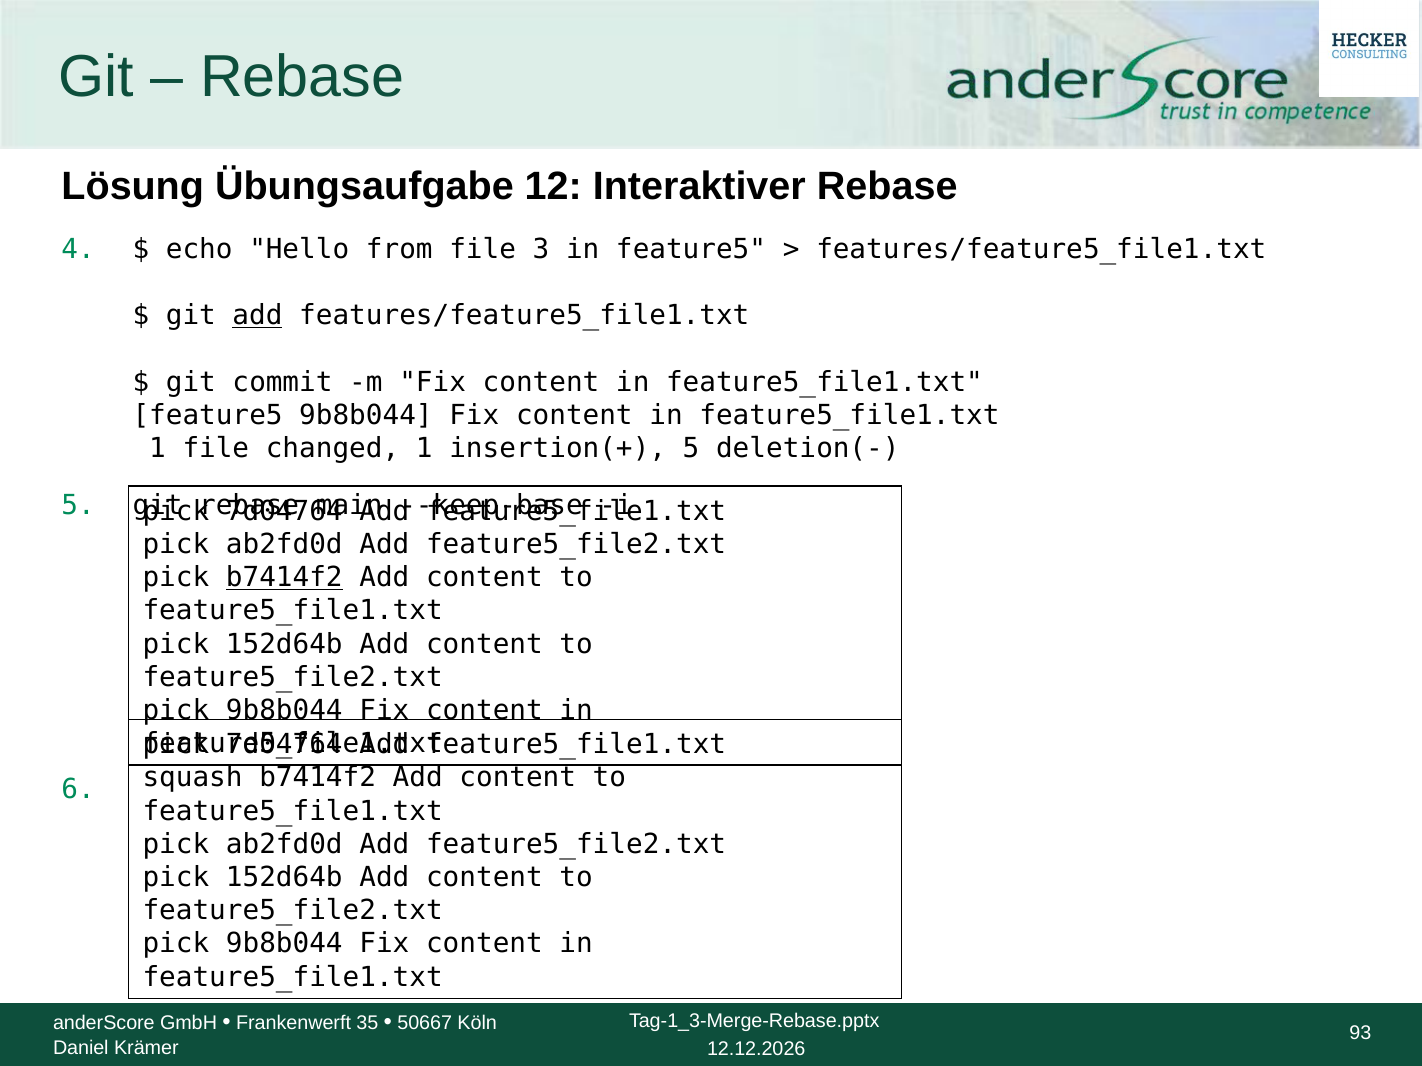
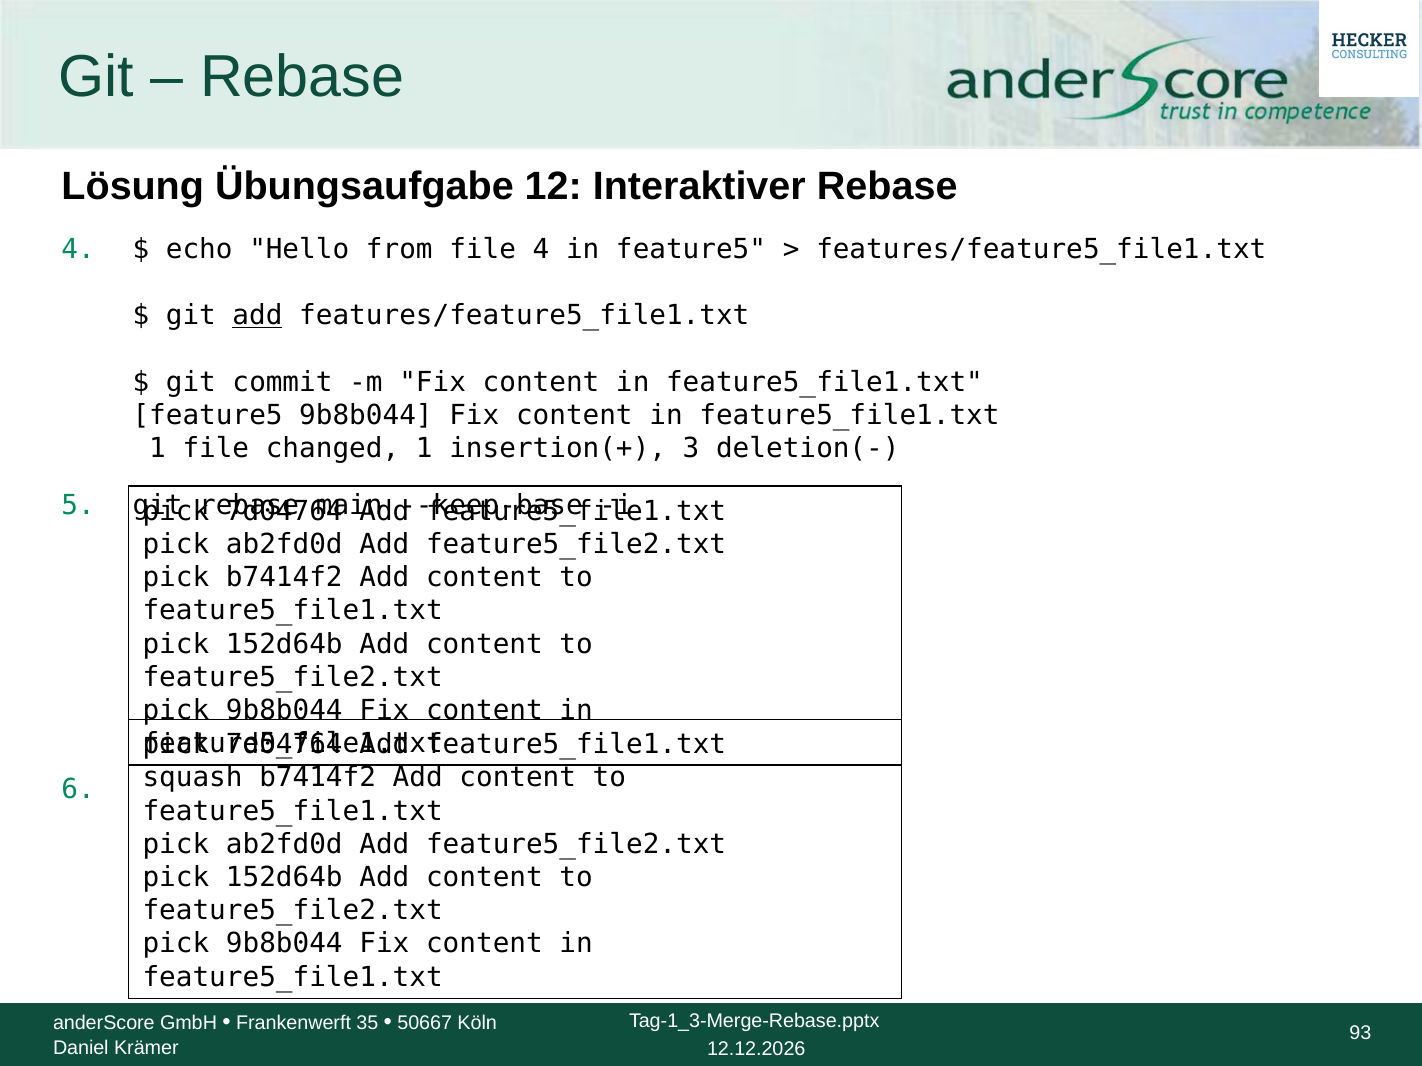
file 3: 3 -> 4 (541, 249)
insertion(+ 5: 5 -> 3 (691, 449)
b7414f2 underline: present -> none (284, 578)
